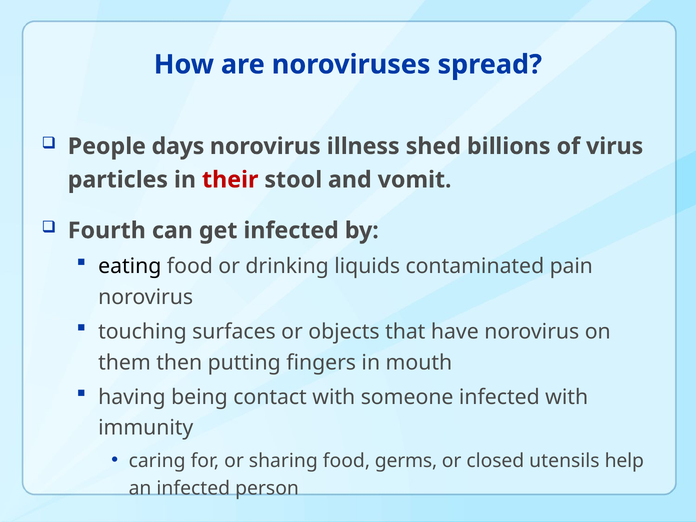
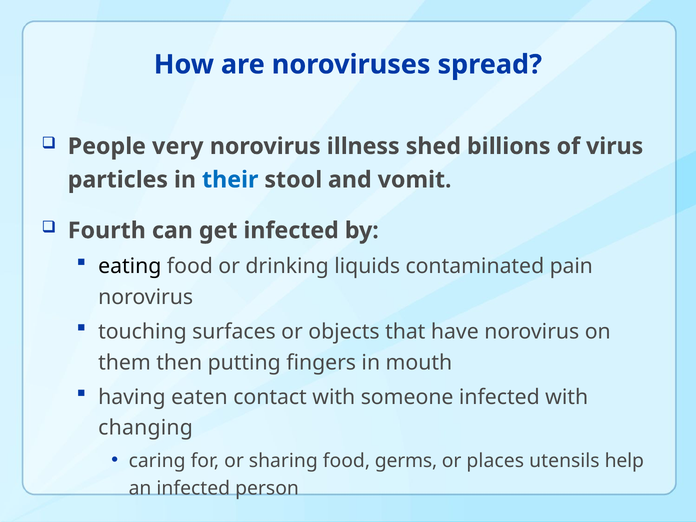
days: days -> very (178, 146)
their colour: red -> blue (230, 180)
being: being -> eaten (199, 397)
immunity: immunity -> changing (146, 428)
closed: closed -> places (495, 461)
